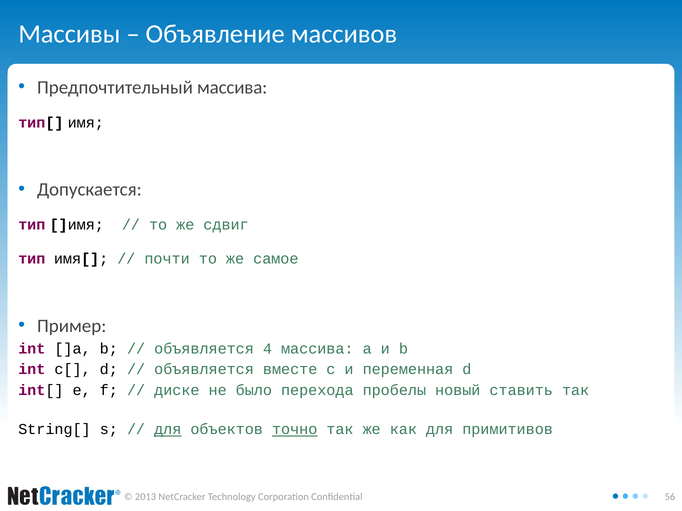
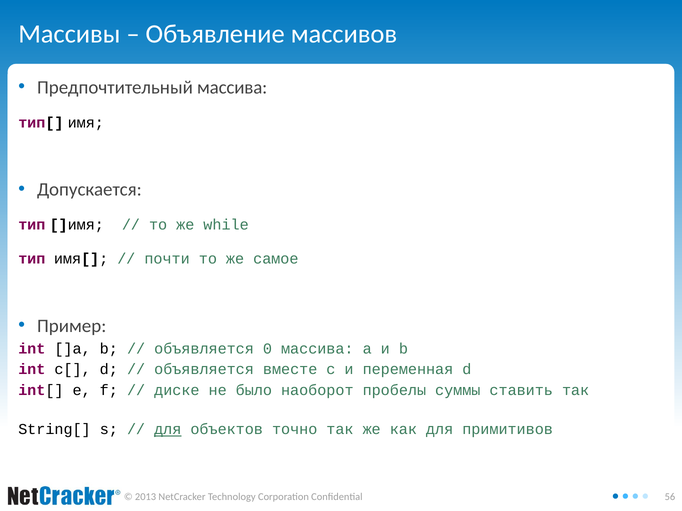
сдвиг: сдвиг -> while (226, 225)
4: 4 -> 0 (268, 349)
перехода: перехода -> наоборот (317, 391)
новый: новый -> суммы (458, 391)
точно underline: present -> none (295, 430)
